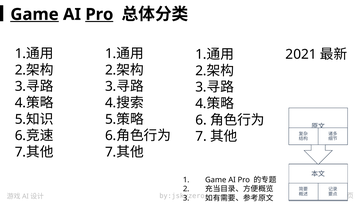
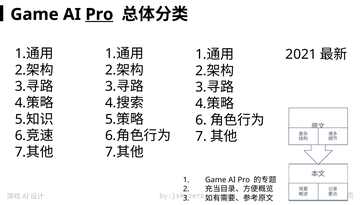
Game underline: present -> none (35, 14)
